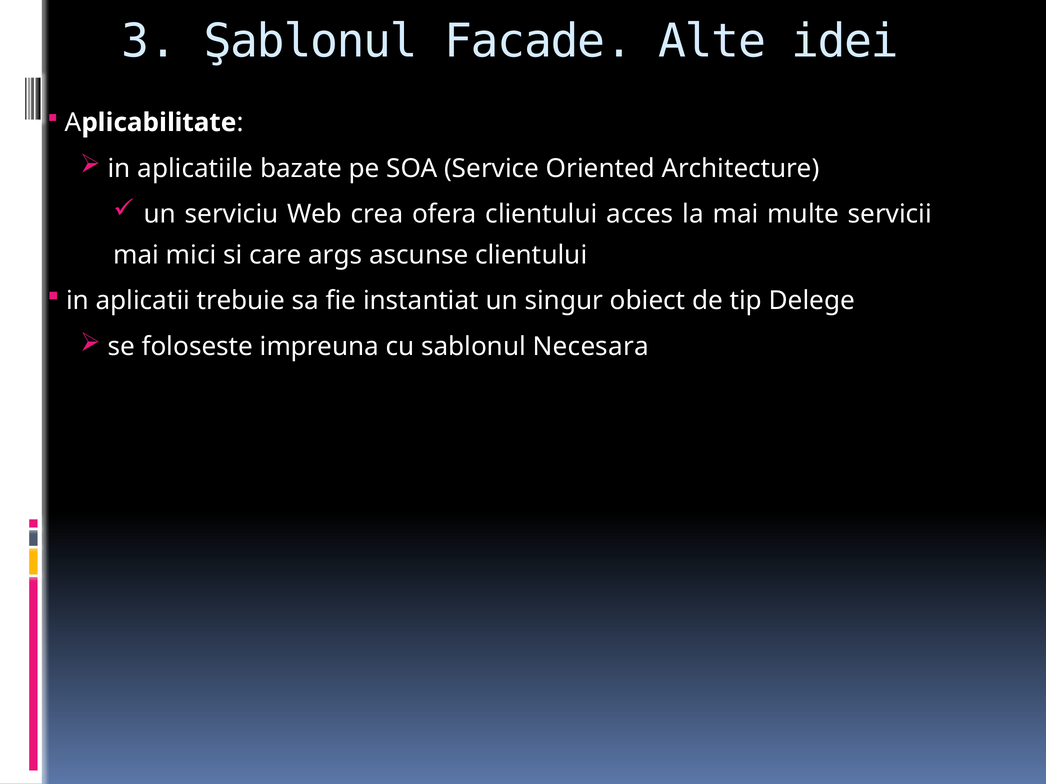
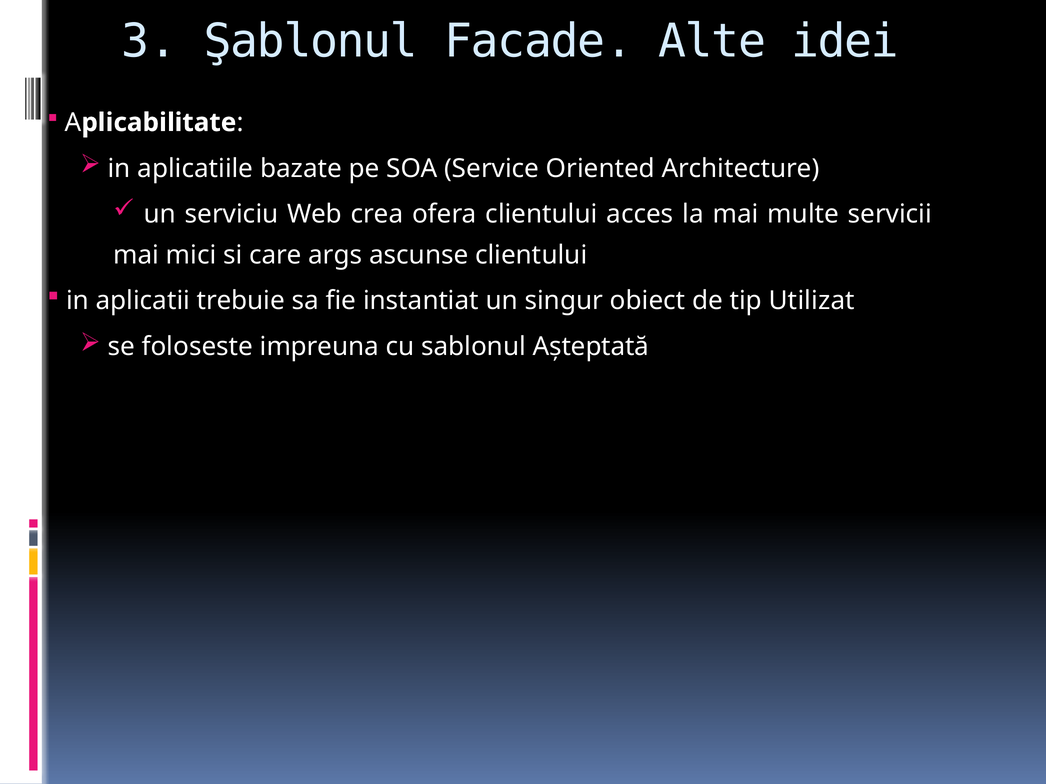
Delege: Delege -> Utilizat (812, 301)
Necesara: Necesara -> Aşteptată (591, 347)
